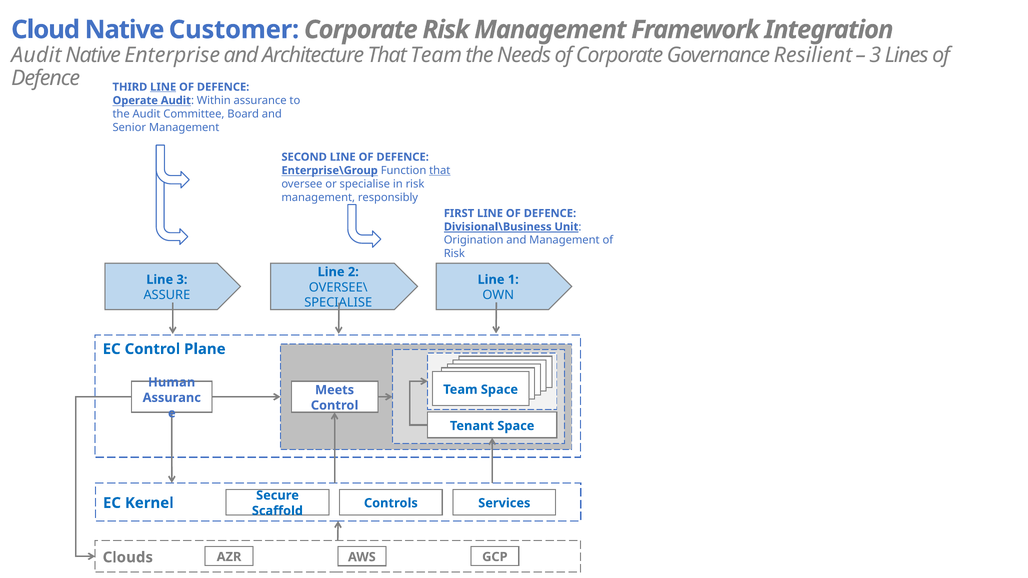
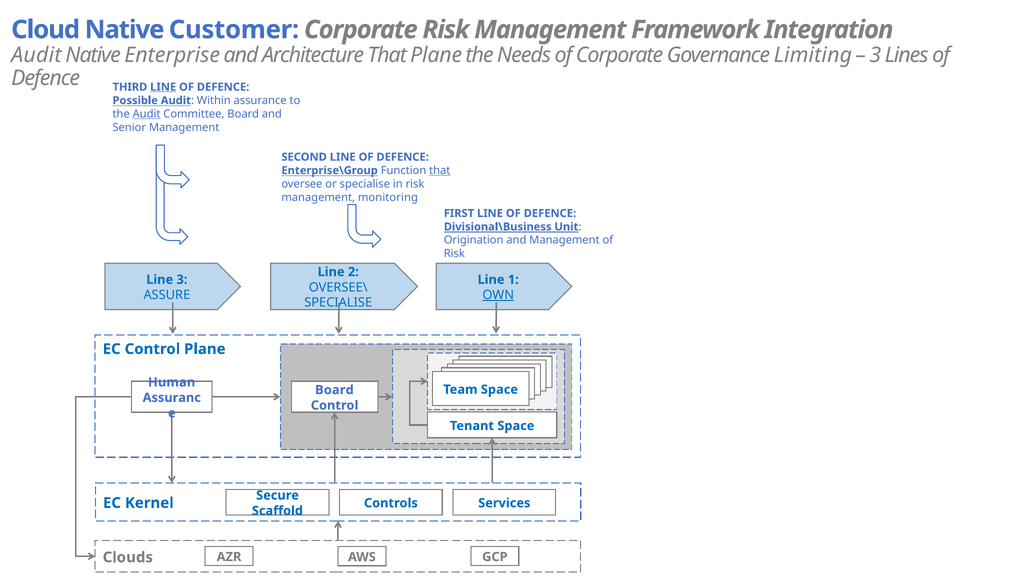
That Team: Team -> Plane (436, 55)
Resilient: Resilient -> Limiting (813, 55)
Operate: Operate -> Possible (135, 101)
Audit underline: none -> present (147, 114)
responsibly: responsibly -> monitoring (388, 198)
OWN underline: none -> present (498, 295)
Meets: Meets -> Board (334, 390)
